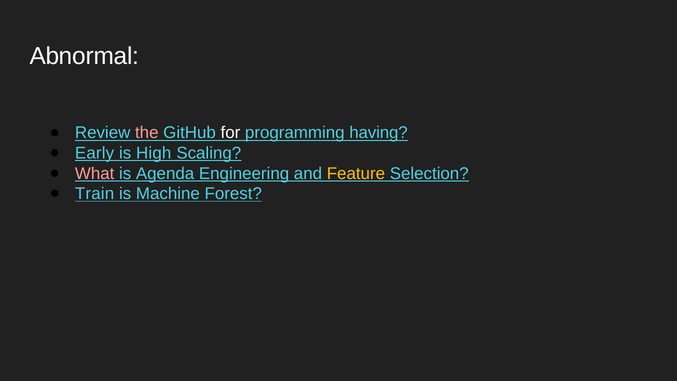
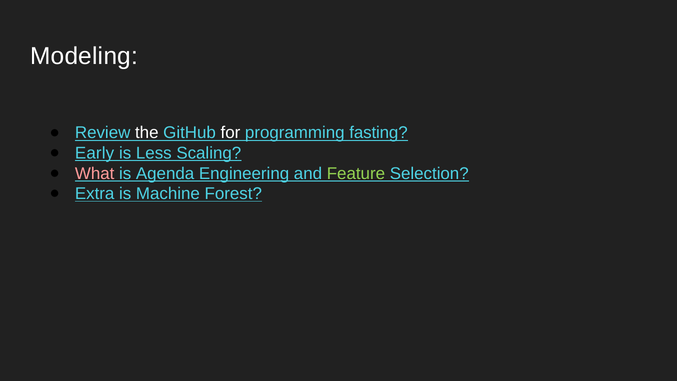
Abnormal: Abnormal -> Modeling (84, 56)
the colour: pink -> white (147, 133)
having: having -> fasting (378, 133)
High: High -> Less (154, 153)
Feature colour: yellow -> light green (356, 173)
Train: Train -> Extra (95, 194)
